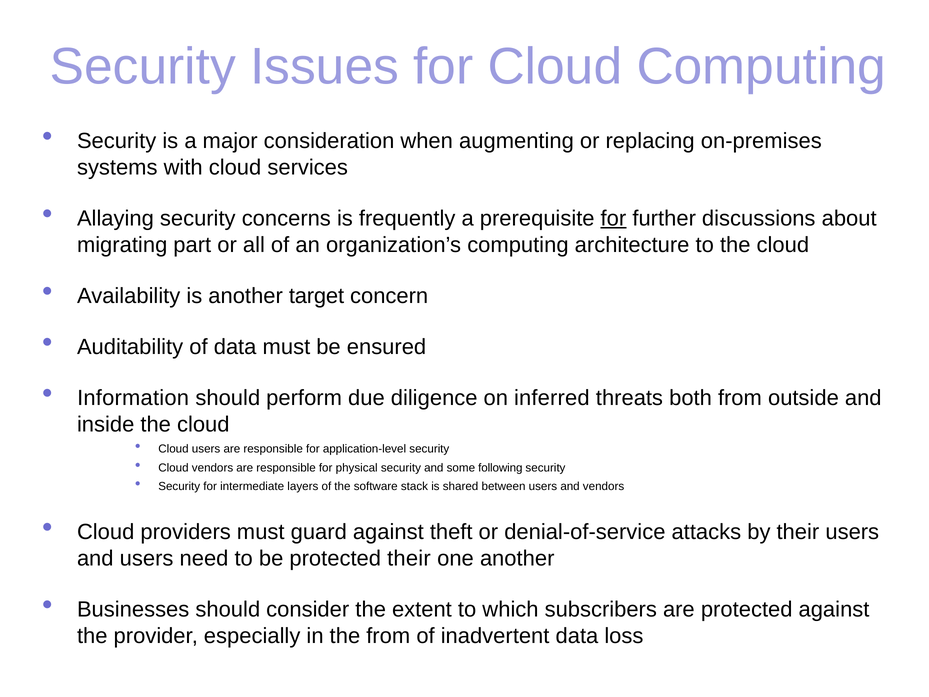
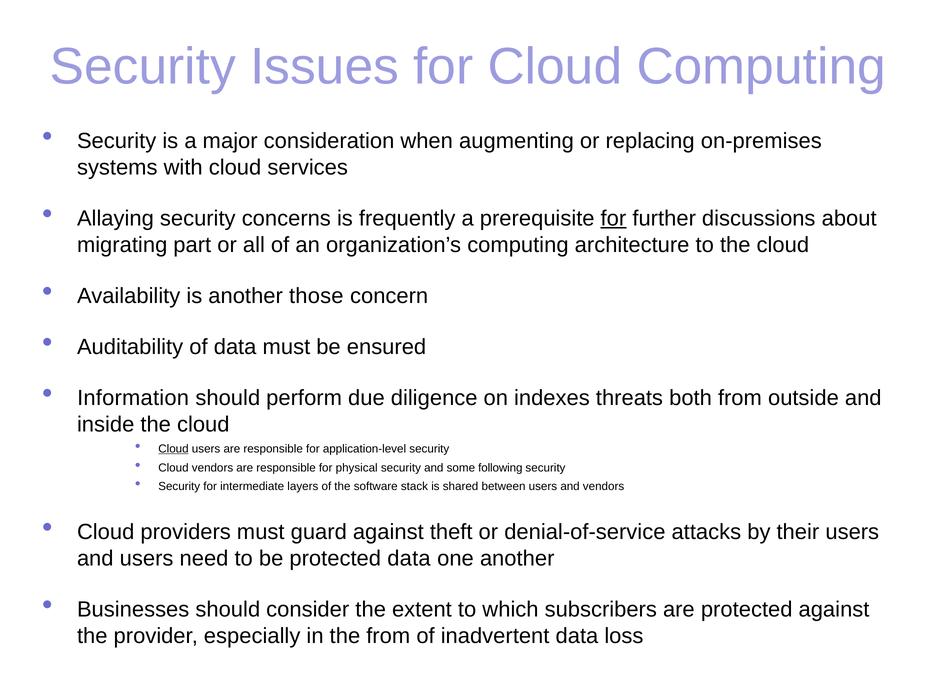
target: target -> those (316, 296)
inferred: inferred -> indexes (552, 398)
Cloud underline: none -> present (173, 449)
protected their: their -> data (409, 558)
